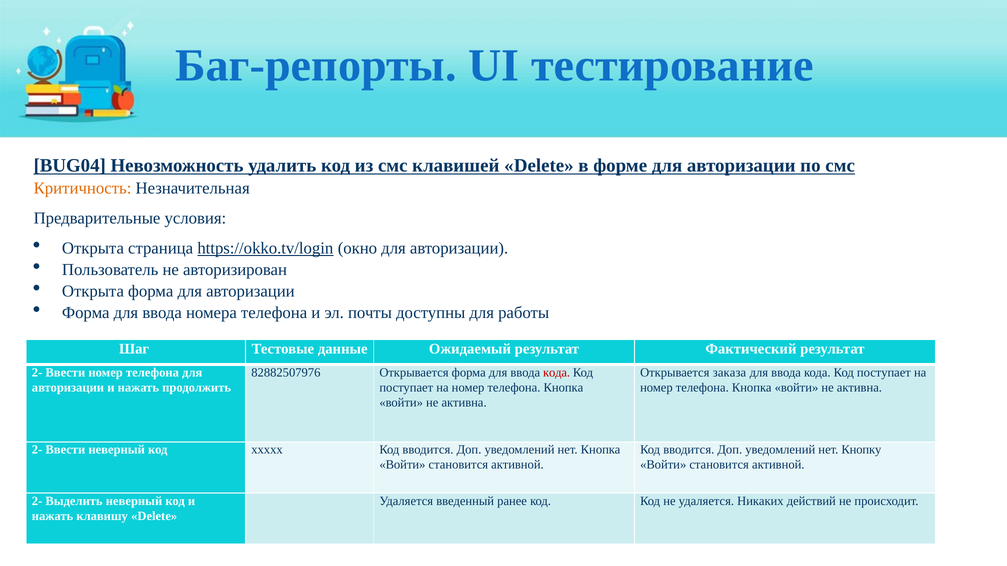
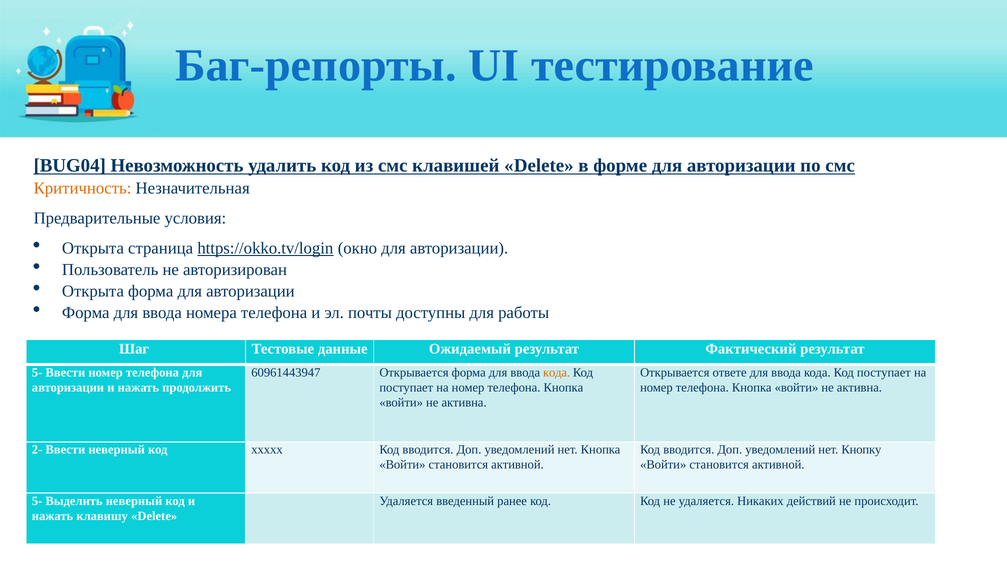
2-: 2- -> 5- (37, 373)
82882507976: 82882507976 -> 60961443947 (286, 373)
кода colour: red -> orange (557, 373)
заказа: заказа -> ответе (730, 373)
2-: 2- -> 5- (37, 501)
